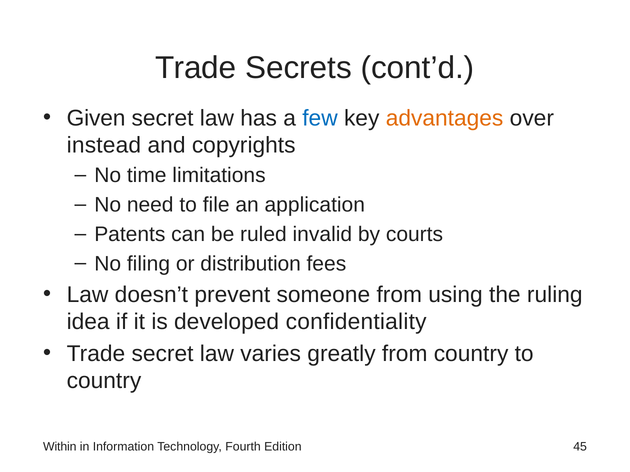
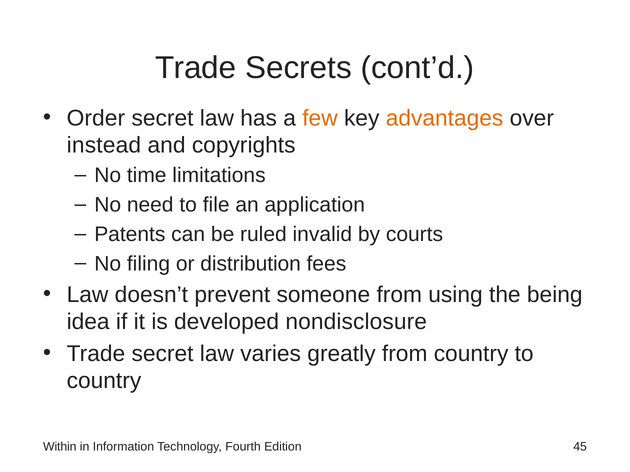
Given: Given -> Order (96, 118)
few colour: blue -> orange (320, 118)
ruling: ruling -> being (555, 295)
confidentiality: confidentiality -> nondisclosure (356, 322)
